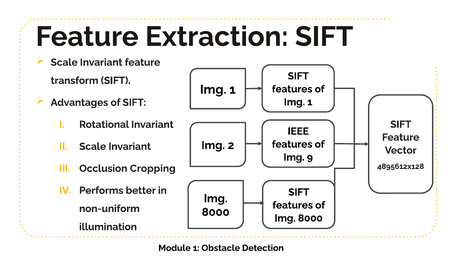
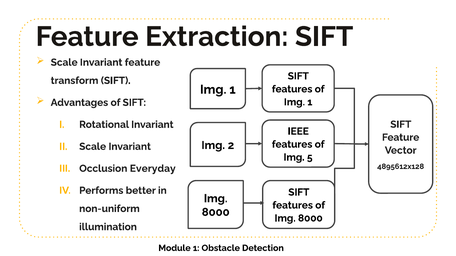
9: 9 -> 5 (310, 158)
Cropping: Cropping -> Everyday (153, 169)
